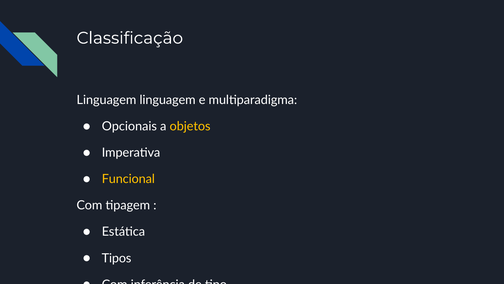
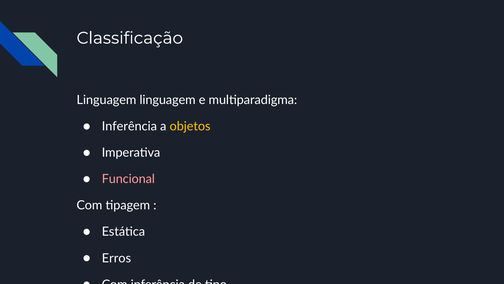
Opcionais: Opcionais -> Inferência (129, 126)
Funcional colour: yellow -> pink (128, 179)
Tipos: Tipos -> Erros (116, 258)
